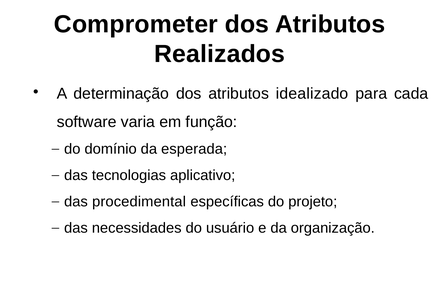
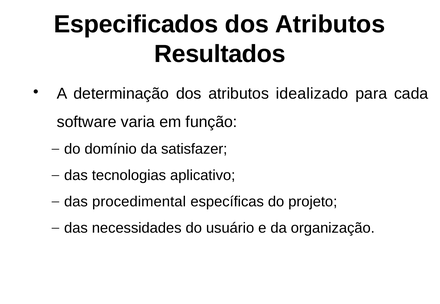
Comprometer: Comprometer -> Especificados (136, 24)
Realizados: Realizados -> Resultados (220, 54)
esperada: esperada -> satisfazer (194, 149)
